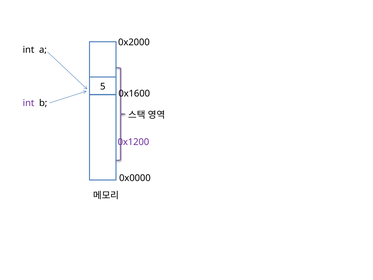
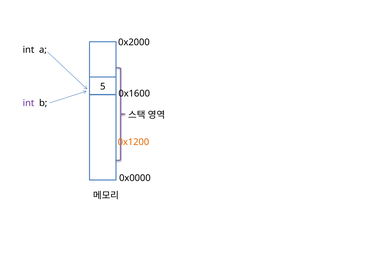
0x1200 colour: purple -> orange (133, 142)
